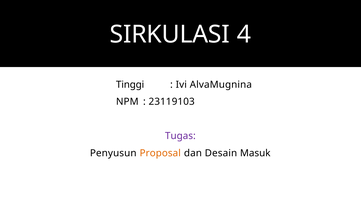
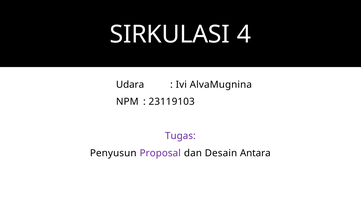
Tinggi: Tinggi -> Udara (130, 85)
Proposal colour: orange -> purple (160, 153)
Masuk: Masuk -> Antara (255, 153)
